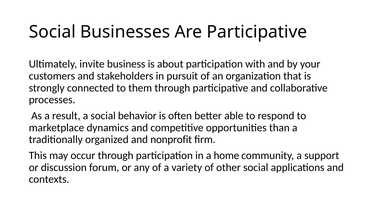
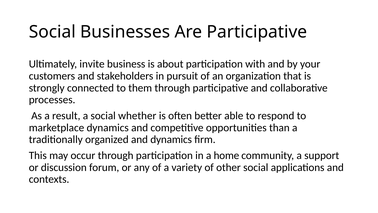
behavior: behavior -> whether (137, 115)
and nonprofit: nonprofit -> dynamics (171, 139)
